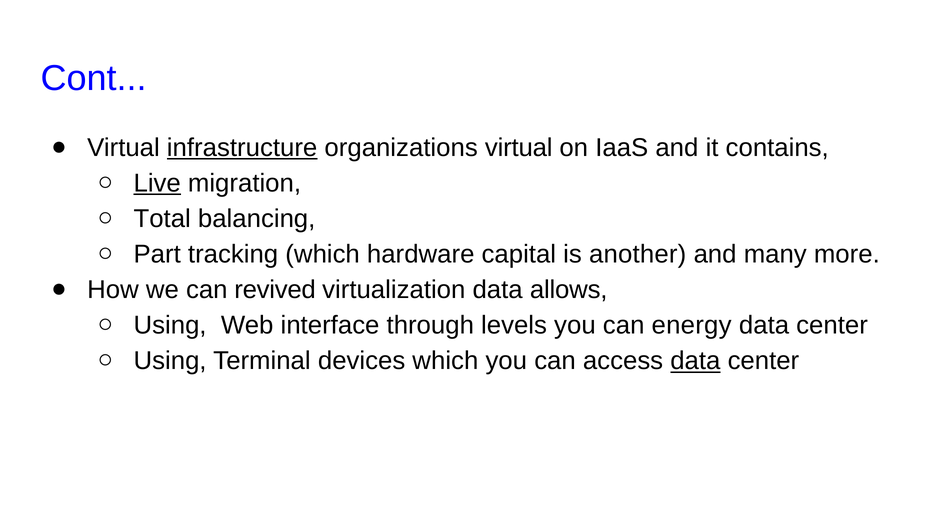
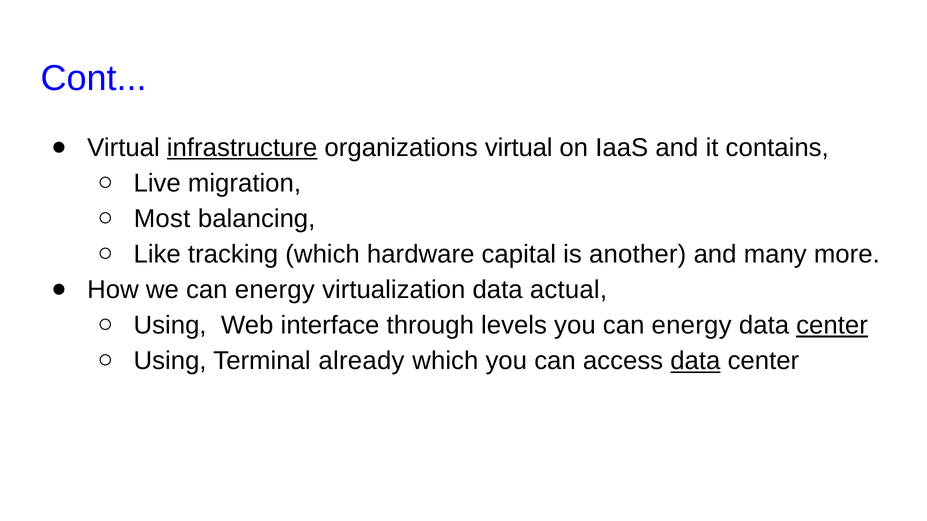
Live underline: present -> none (157, 184)
Total: Total -> Most (162, 219)
Part: Part -> Like (157, 255)
we can revived: revived -> energy (275, 290)
allows: allows -> actual (568, 290)
center underline: none -> present (832, 326)
devices: devices -> already (361, 361)
